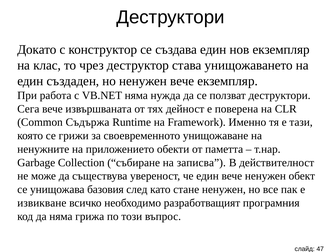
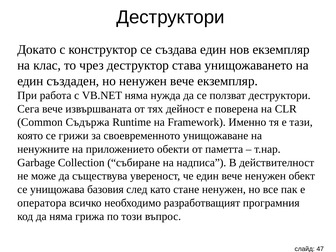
записва: записва -> надписа (201, 163)
извикване: извикване -> оператора (42, 203)
